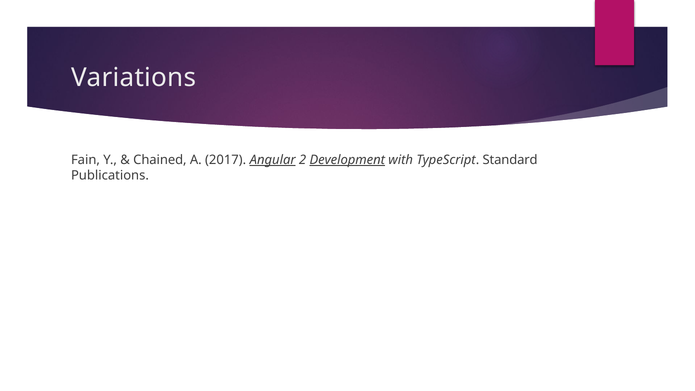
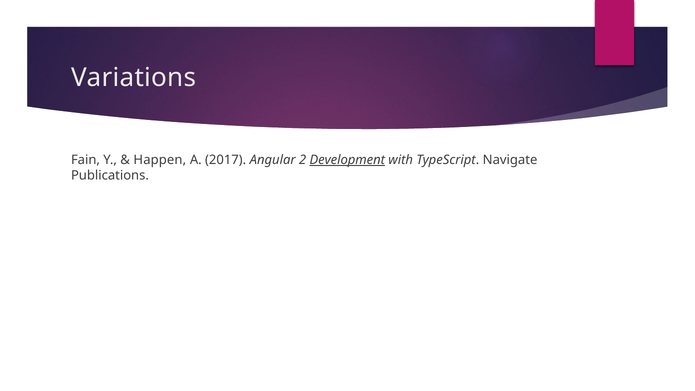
Chained: Chained -> Happen (160, 160)
Angular underline: present -> none (273, 160)
Standard: Standard -> Navigate (510, 160)
